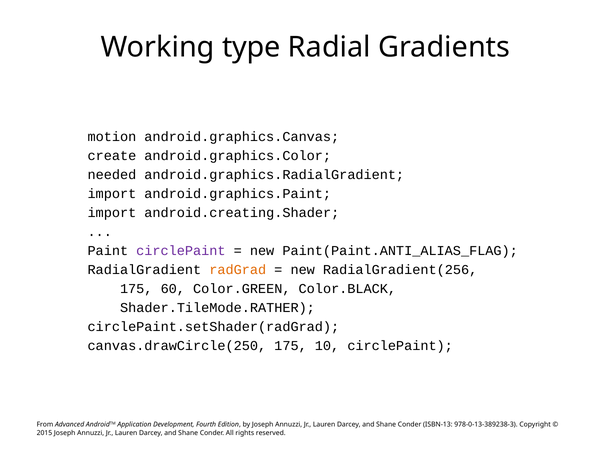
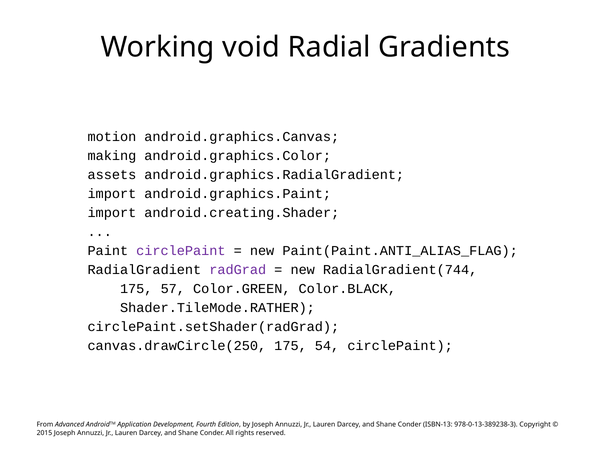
type: type -> void (251, 47)
create: create -> making (112, 156)
needed: needed -> assets (112, 175)
radGrad colour: orange -> purple (238, 270)
RadialGradient(256: RadialGradient(256 -> RadialGradient(744 (400, 270)
60: 60 -> 57 (173, 289)
10: 10 -> 54 (327, 346)
